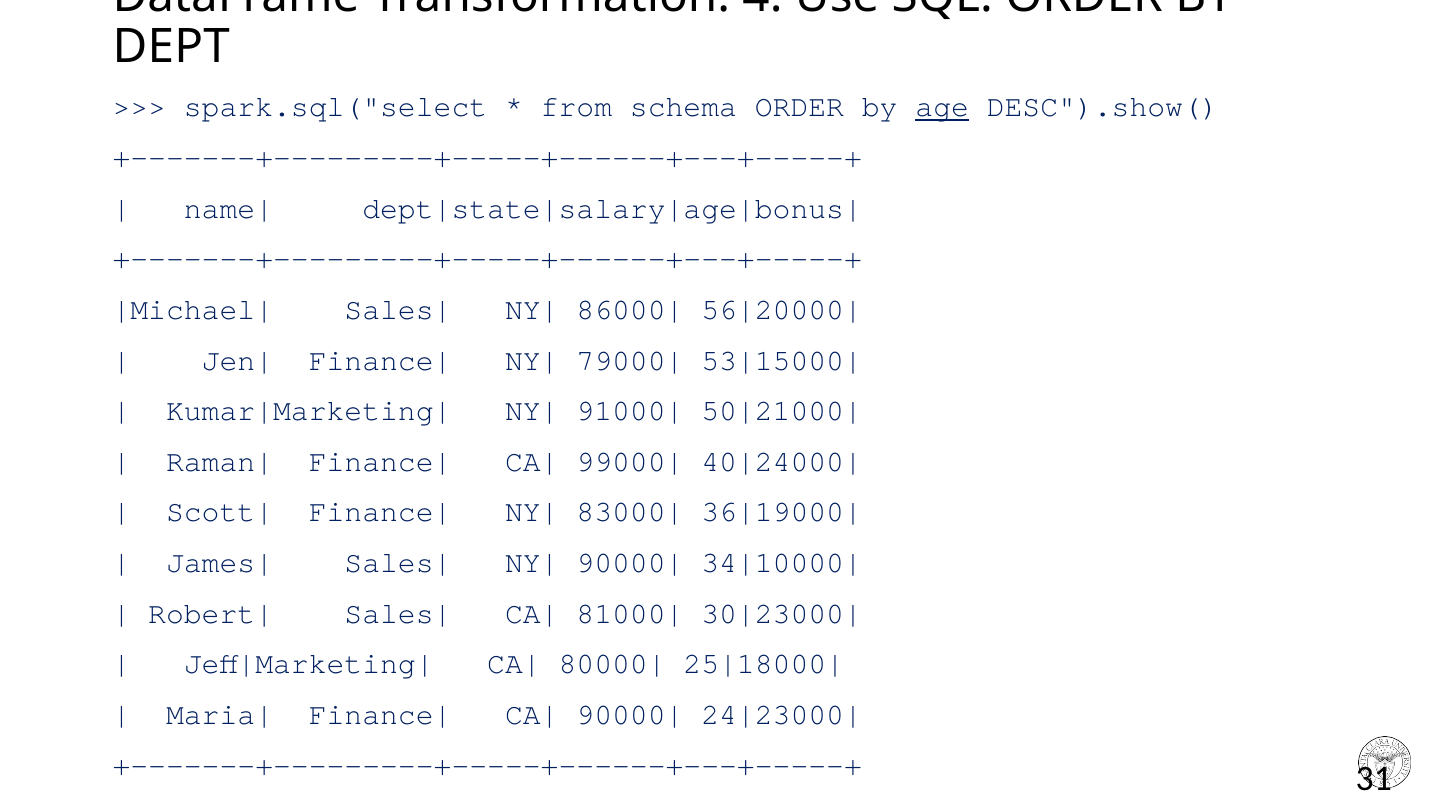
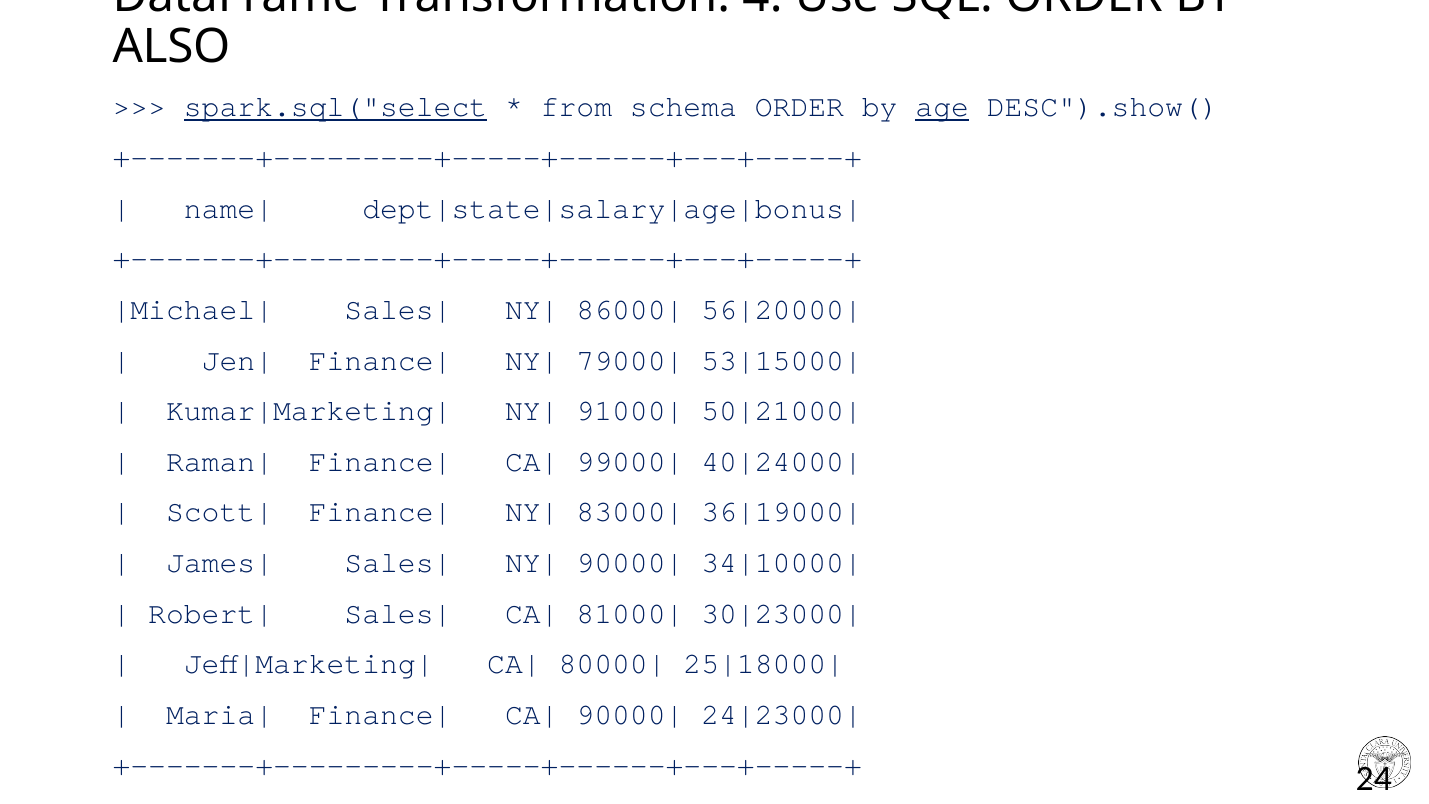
DEPT: DEPT -> ALSO (171, 47)
spark.sql("select underline: none -> present (336, 107)
31: 31 -> 24 (1374, 779)
